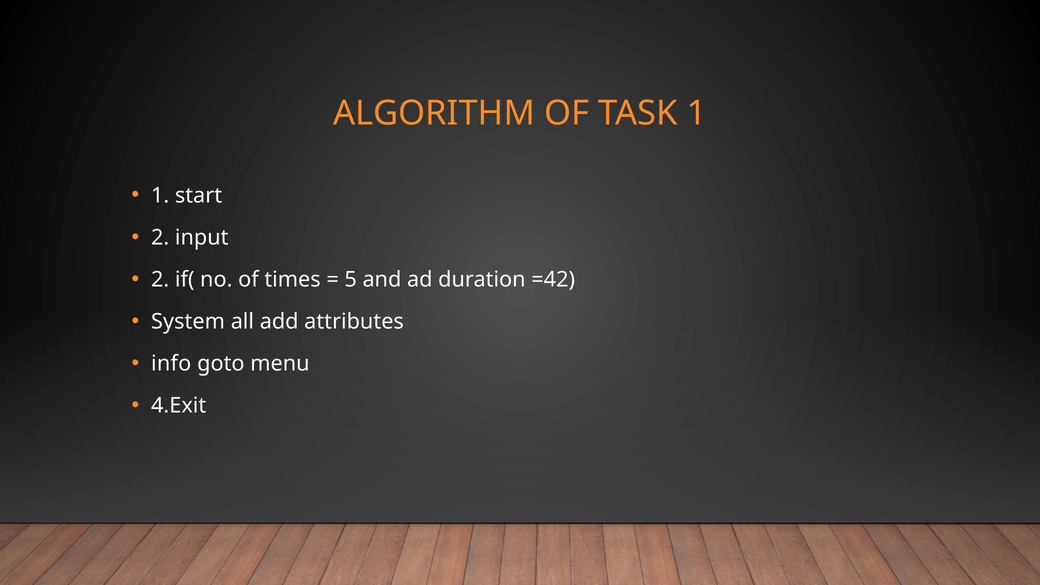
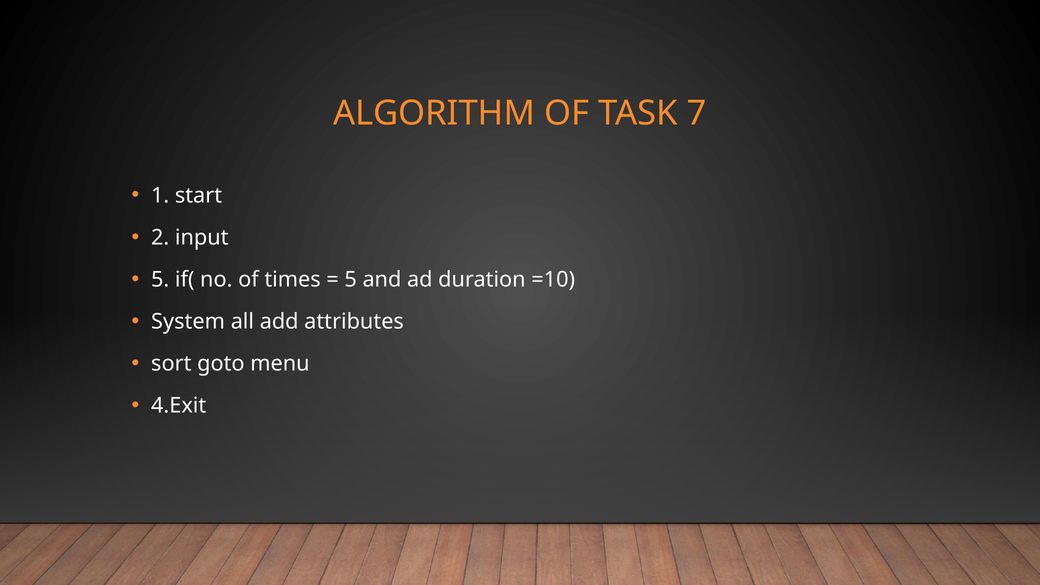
TASK 1: 1 -> 7 (697, 113)
2: 2 -> 5 (160, 280)
=42: =42 -> =10 (553, 280)
info: info -> sort (171, 364)
